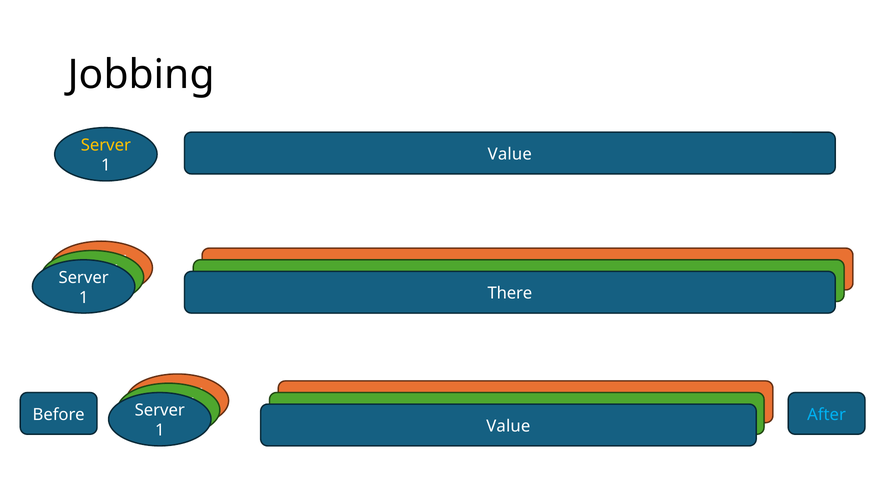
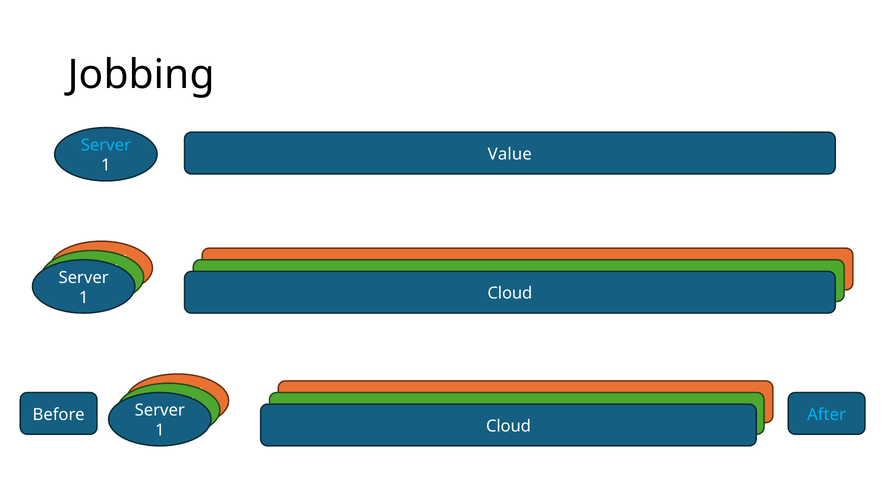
Server colour: yellow -> light blue (106, 145)
There: There -> Cloud (510, 293)
Value: Value -> Cloud (509, 426)
